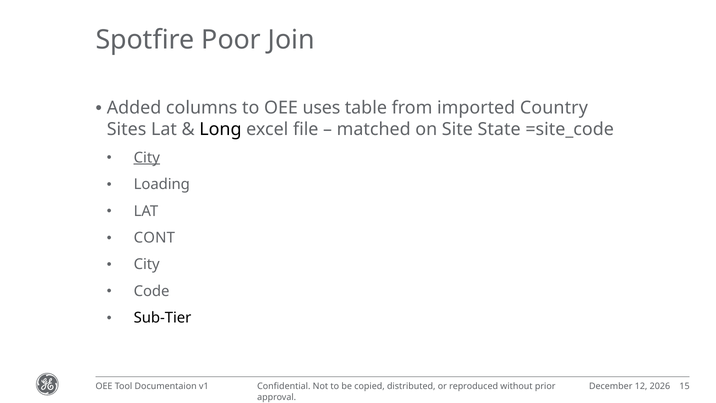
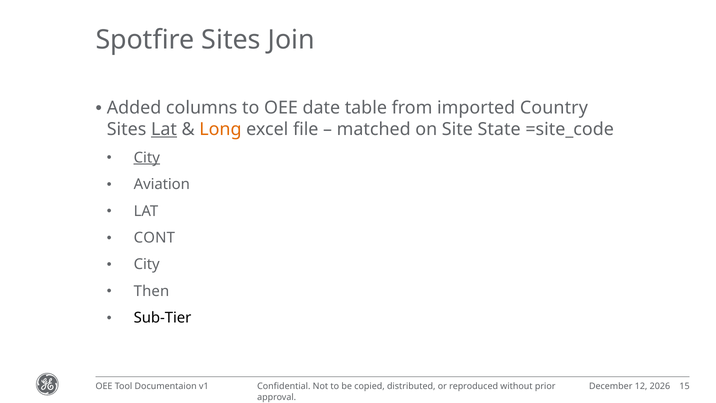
Spotfire Poor: Poor -> Sites (231, 40)
uses: uses -> date (321, 108)
Lat underline: none -> present (164, 129)
Long colour: black -> orange (220, 129)
Loading: Loading -> Aviation (162, 184)
Code: Code -> Then (151, 291)
